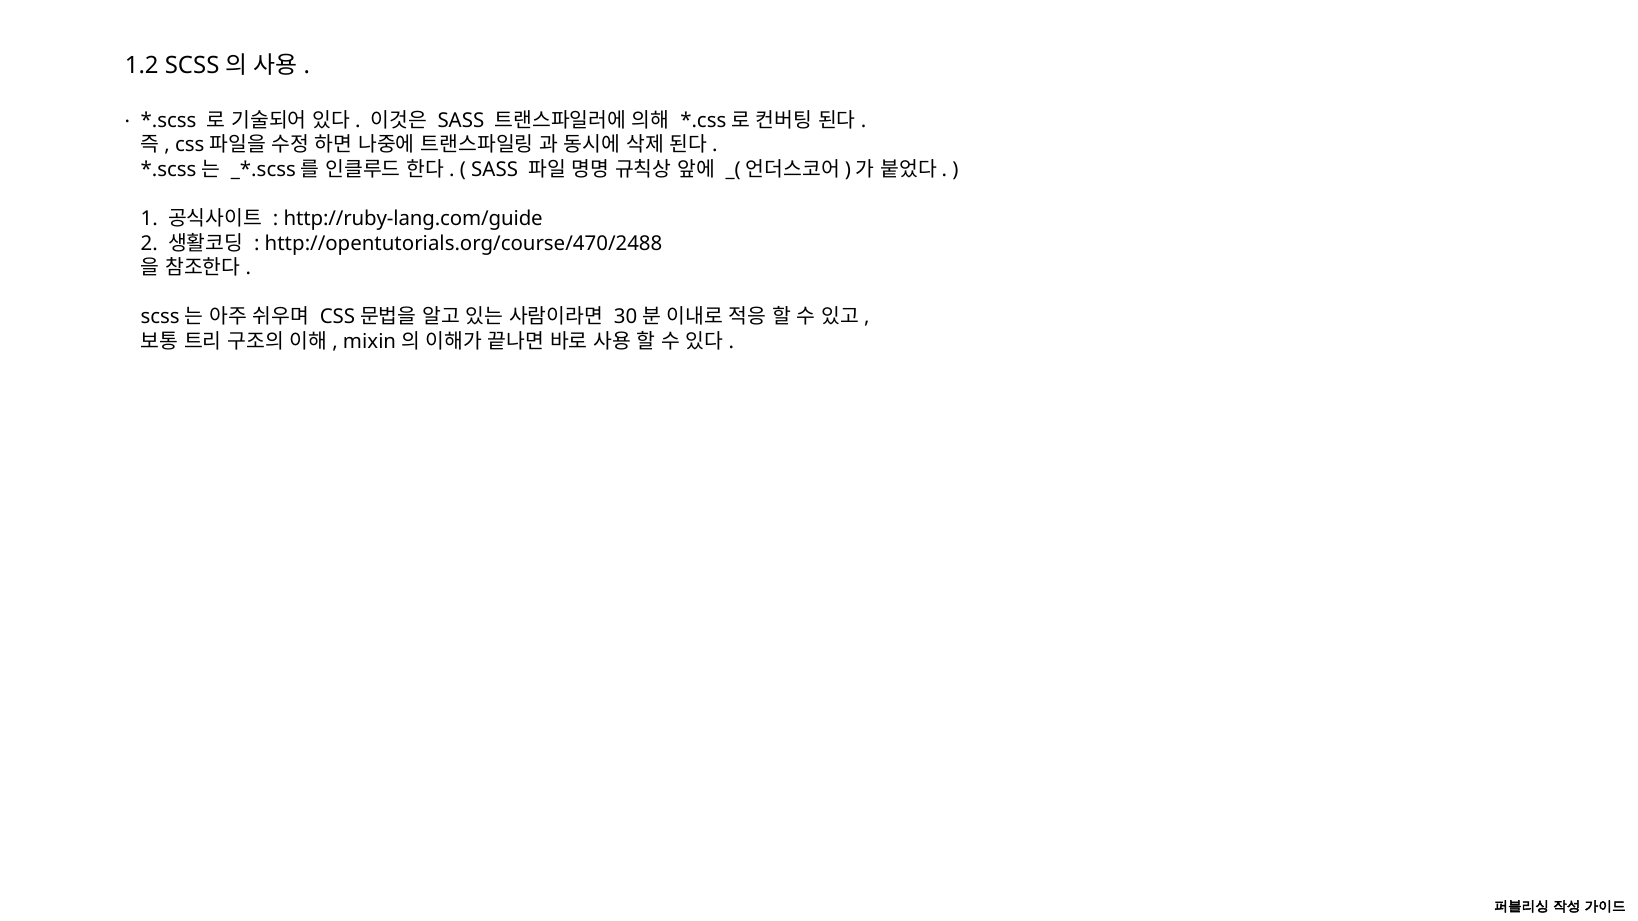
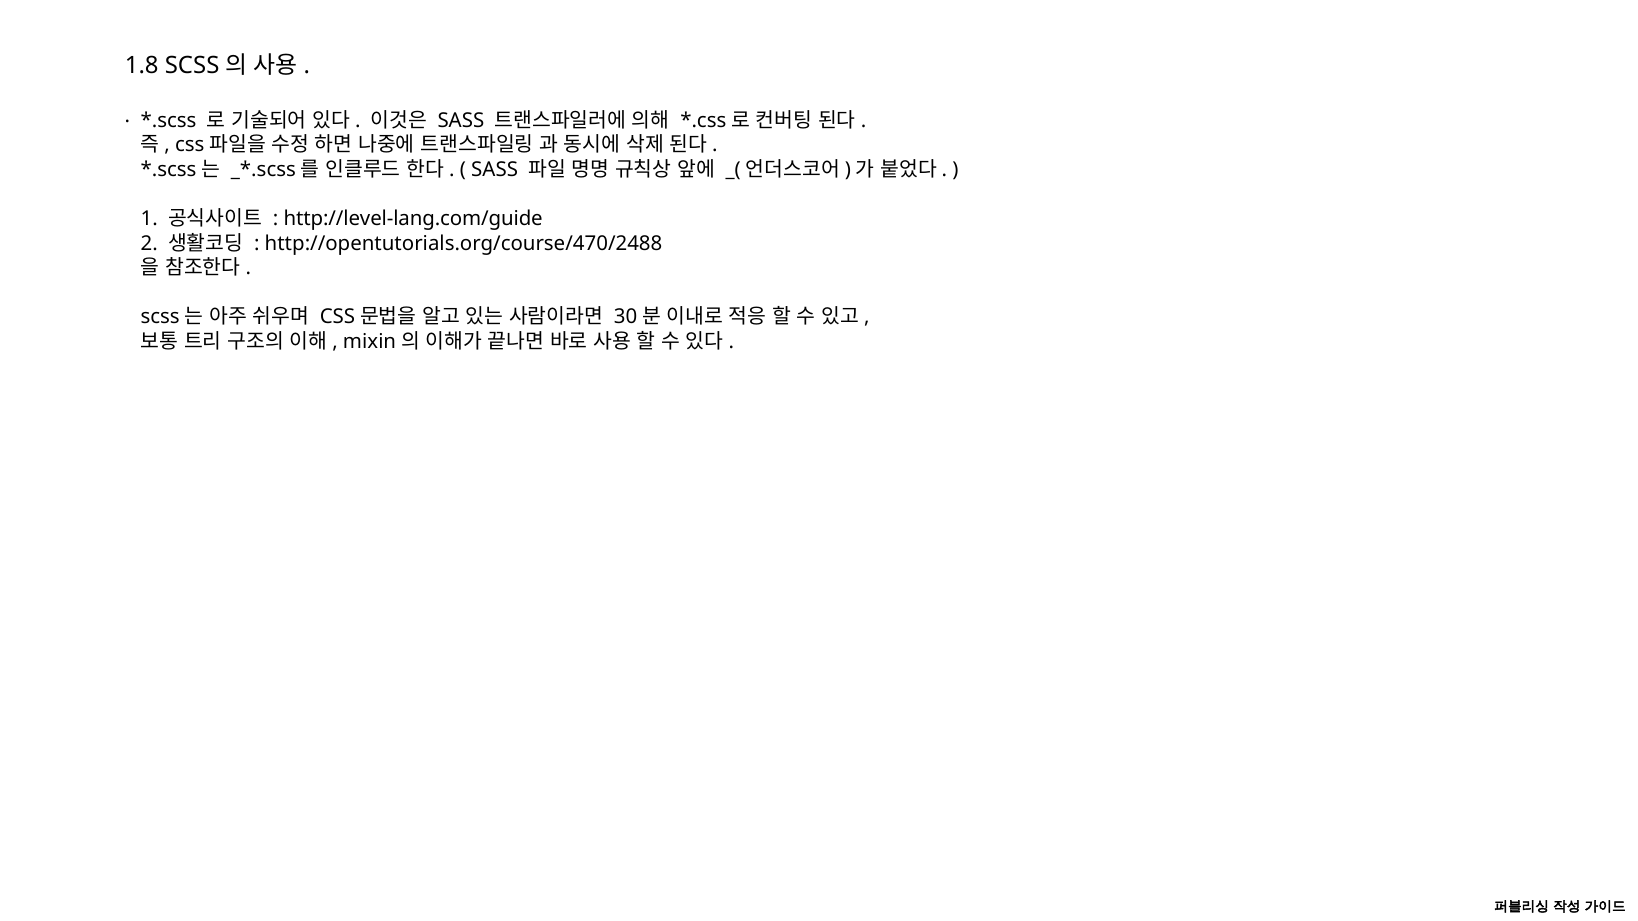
1.2: 1.2 -> 1.8 (142, 65)
http://ruby-lang.com/guide: http://ruby-lang.com/guide -> http://level-lang.com/guide (413, 219)
